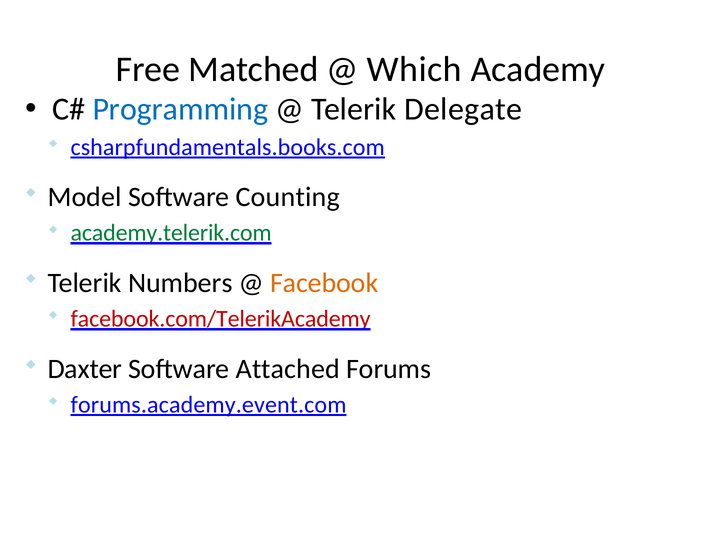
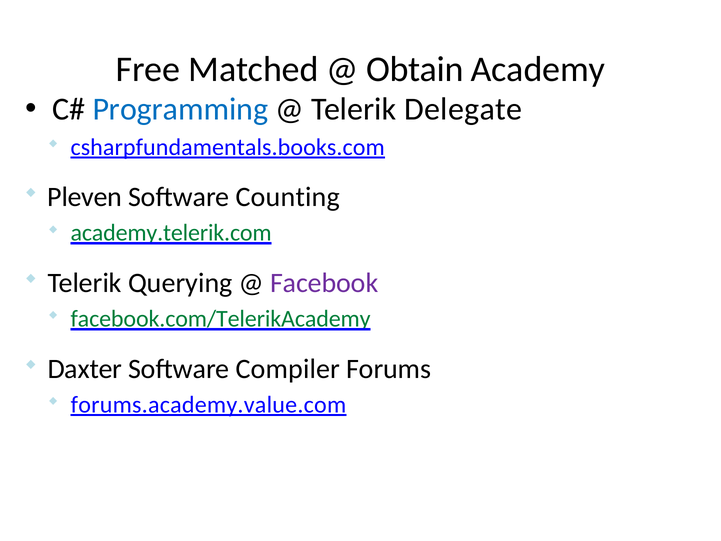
Which: Which -> Obtain (415, 69)
Model: Model -> Pleven (85, 197)
Numbers: Numbers -> Querying (180, 283)
Facebook colour: orange -> purple (324, 283)
facebook.com/TelerikAcademy colour: red -> green (221, 319)
Attached: Attached -> Compiler (288, 369)
forums.academy.event.com: forums.academy.event.com -> forums.academy.value.com (208, 405)
